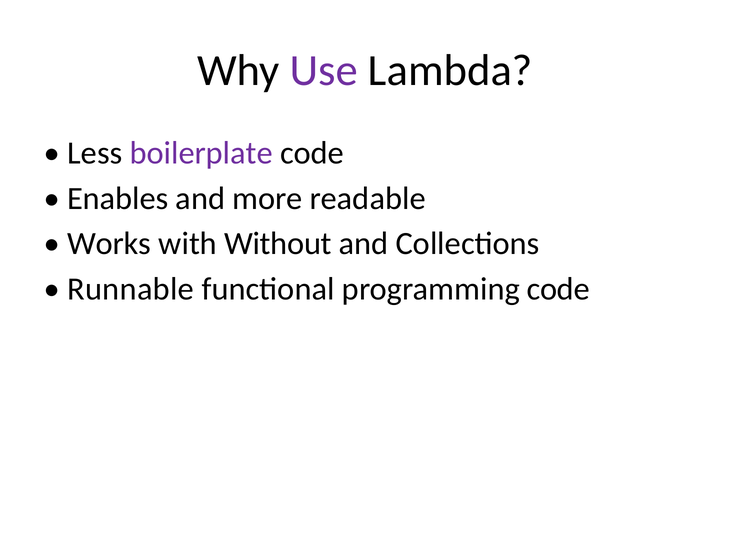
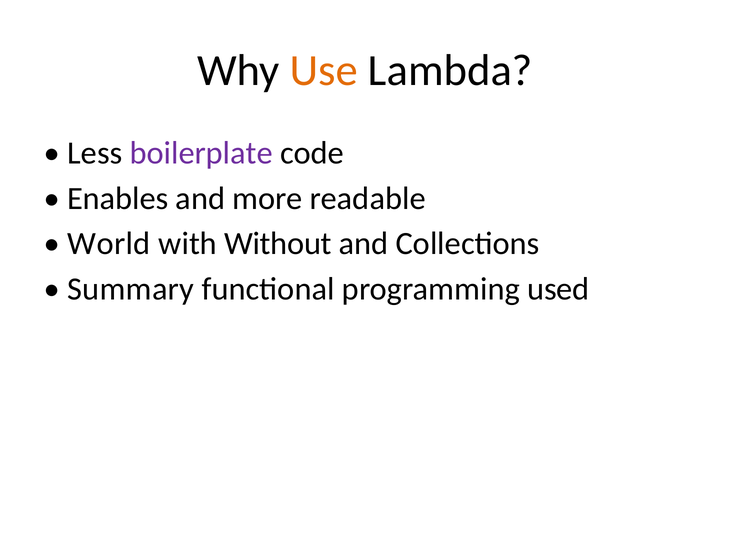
Use colour: purple -> orange (324, 71)
Works: Works -> World (109, 244)
Runnable: Runnable -> Summary (131, 289)
programming code: code -> used (558, 289)
